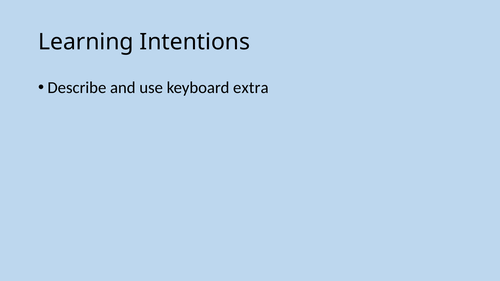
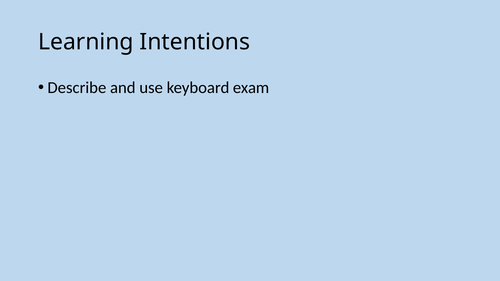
extra: extra -> exam (251, 88)
